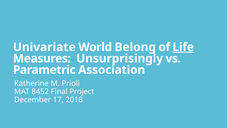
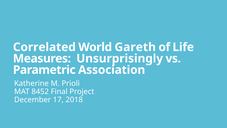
Univariate: Univariate -> Correlated (44, 47)
Belong: Belong -> Gareth (135, 47)
Life underline: present -> none (183, 47)
